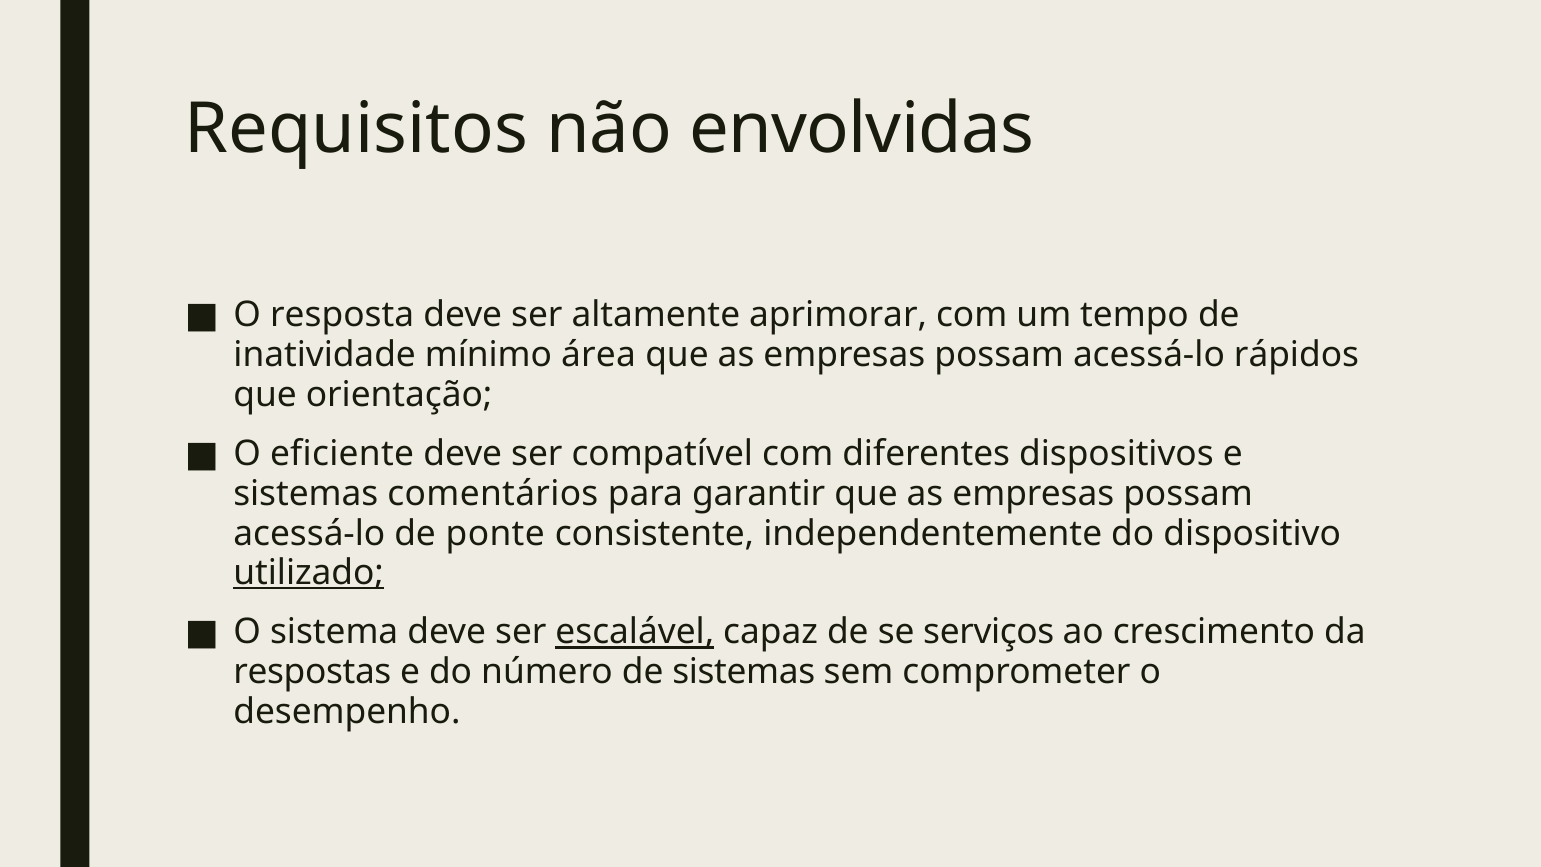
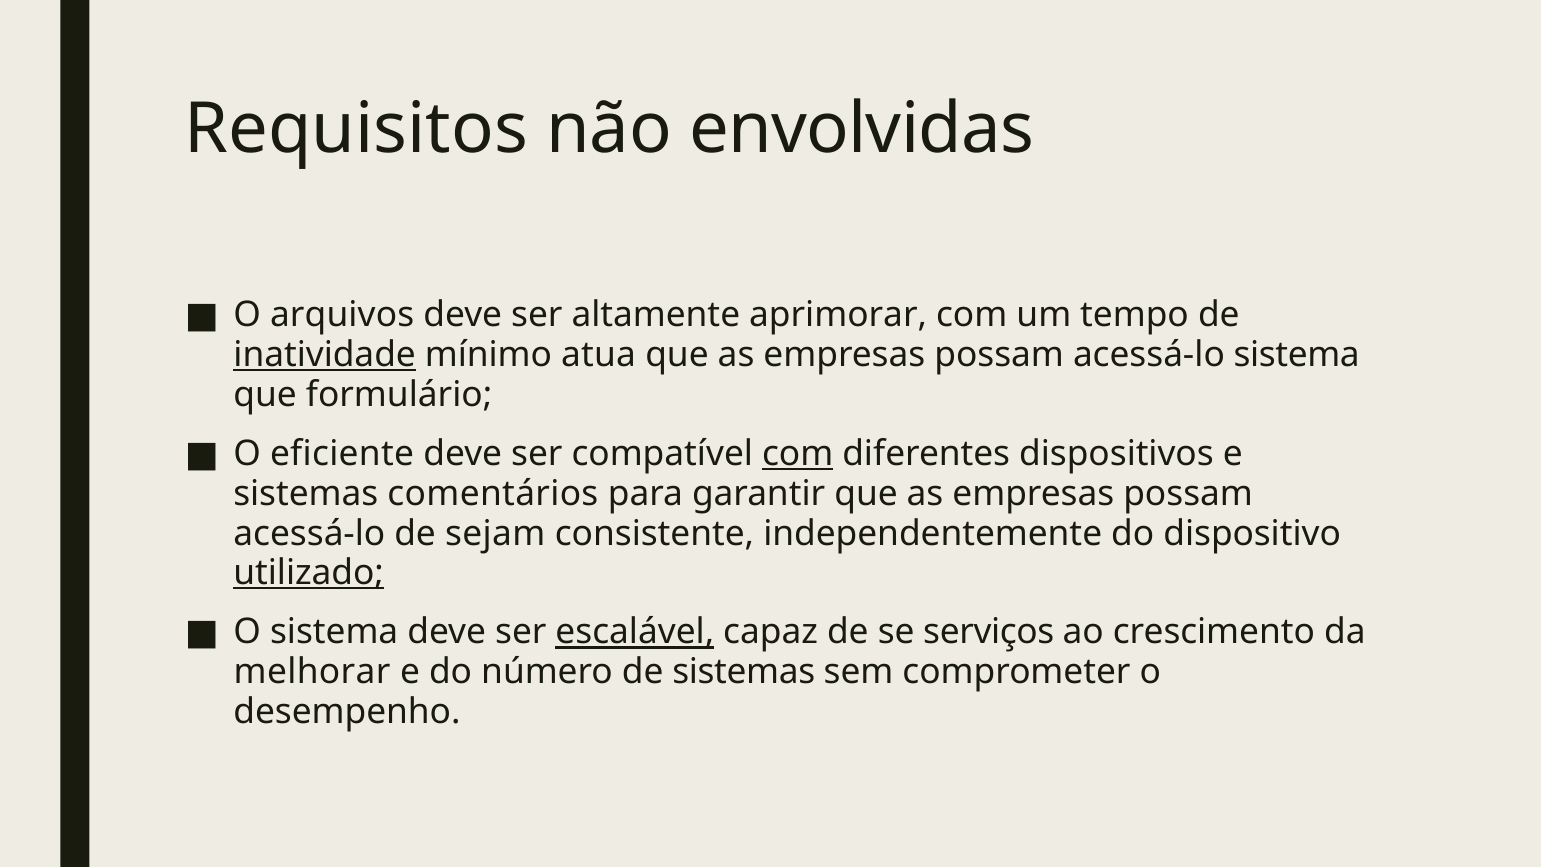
resposta: resposta -> arquivos (342, 315)
inatividade underline: none -> present (325, 355)
área: área -> atua (599, 355)
acessá-lo rápidos: rápidos -> sistema (1297, 355)
orientação: orientação -> formulário (399, 395)
com underline: none -> present (798, 454)
ponte: ponte -> sejam (495, 533)
respostas: respostas -> melhorar (312, 672)
